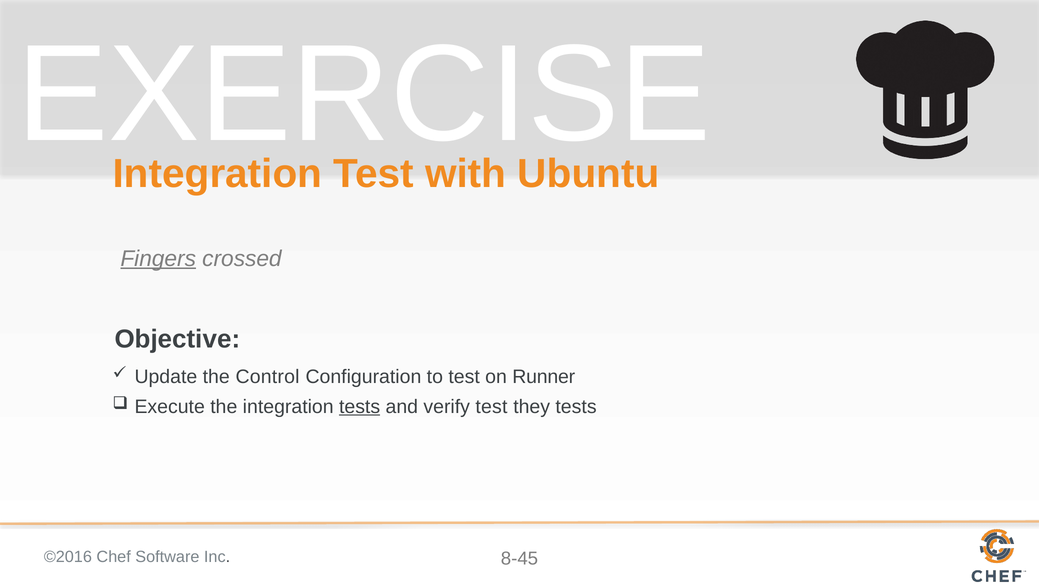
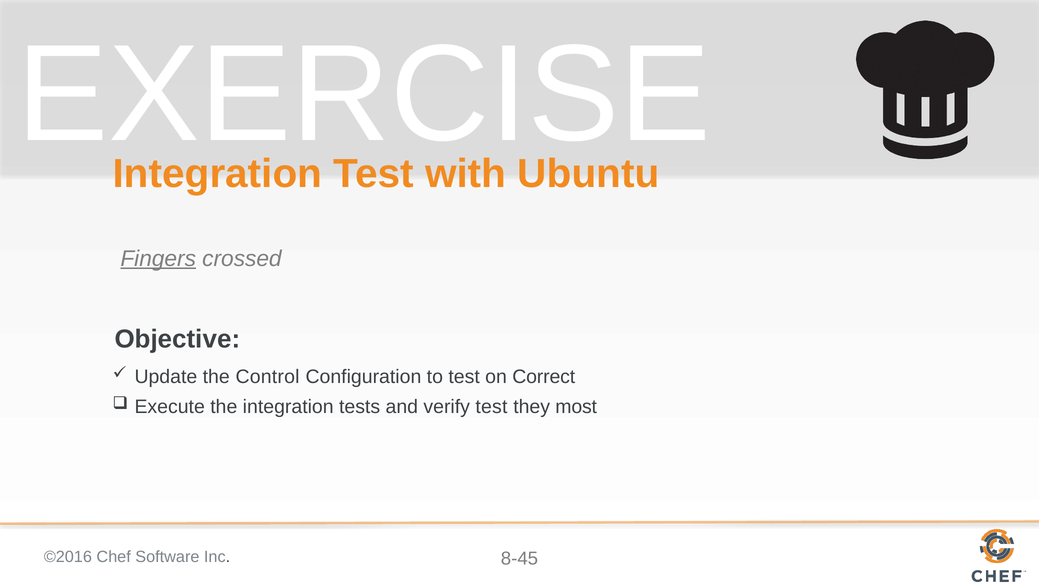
Runner: Runner -> Correct (544, 377)
tests underline: present -> none (360, 407)
they tests: tests -> most (576, 407)
